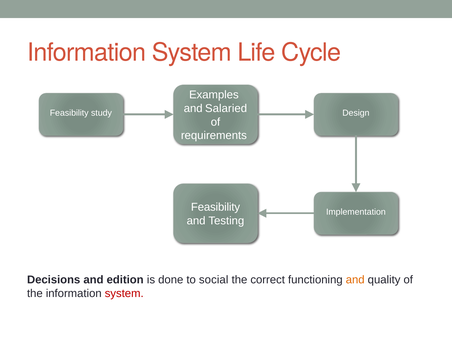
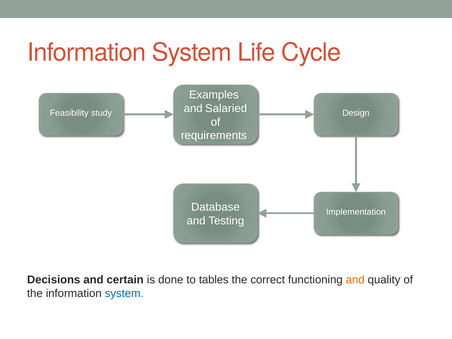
Feasibility: Feasibility -> Database (215, 207)
edition: edition -> certain (125, 280)
social: social -> tables (214, 280)
system colour: red -> blue (124, 293)
